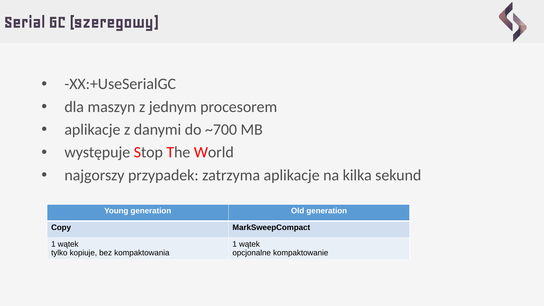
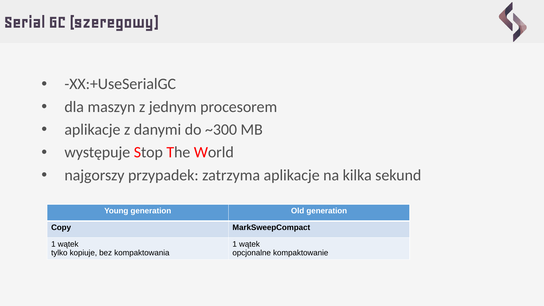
~700: ~700 -> ~300 (221, 130)
